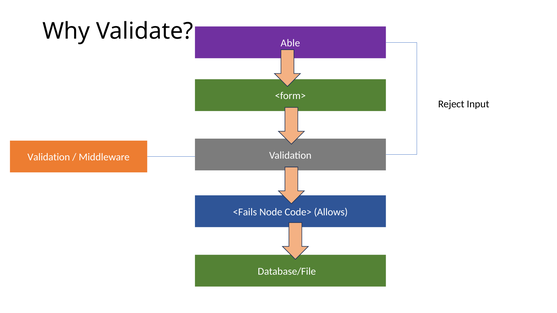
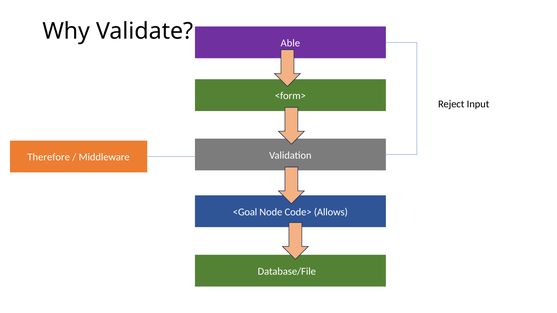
Validation: Validation -> Therefore (49, 157)
<Fails: <Fails -> <Goal (245, 212)
